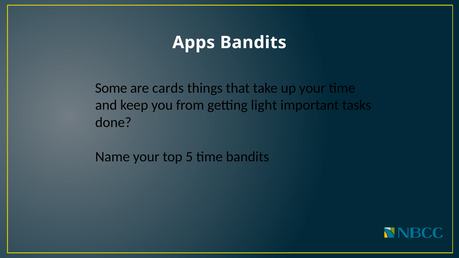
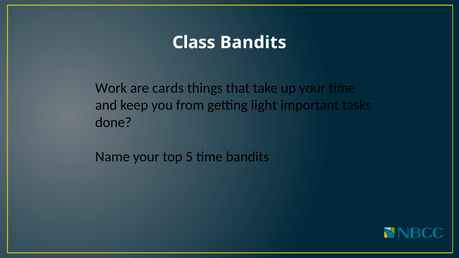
Apps: Apps -> Class (194, 43)
Some: Some -> Work (111, 88)
